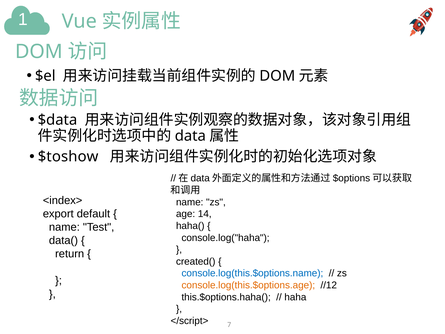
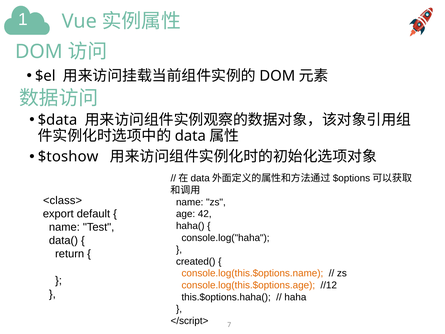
<index>: <index> -> <class> (63, 200)
14: 14 -> 42 (205, 214)
console.log(this.$options.name colour: blue -> orange (252, 273)
